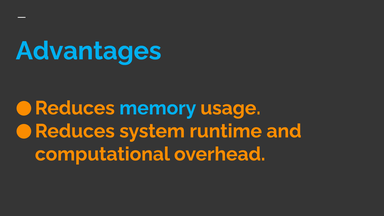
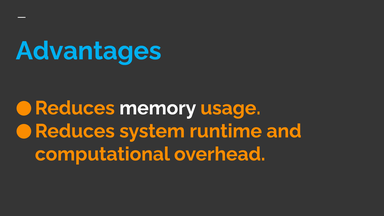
memory colour: light blue -> white (158, 108)
